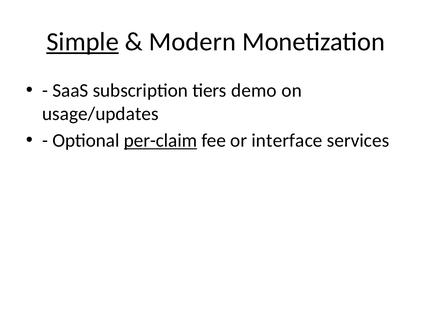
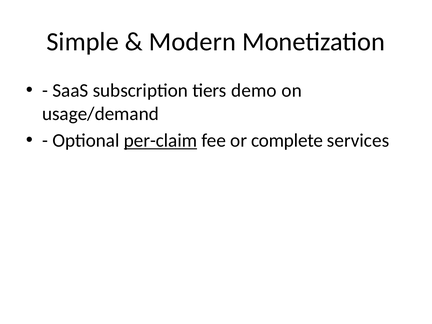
Simple underline: present -> none (83, 42)
usage/updates: usage/updates -> usage/demand (100, 114)
interface: interface -> complete (287, 141)
